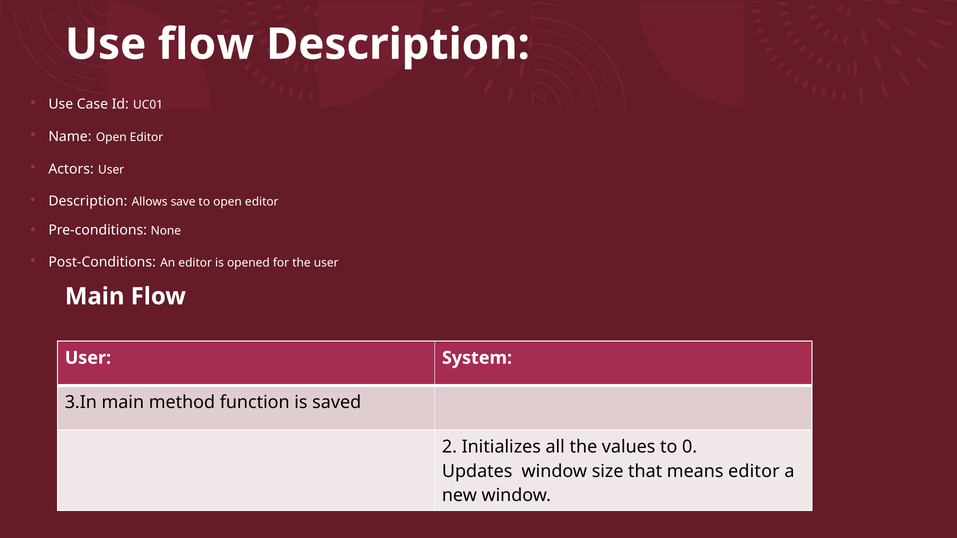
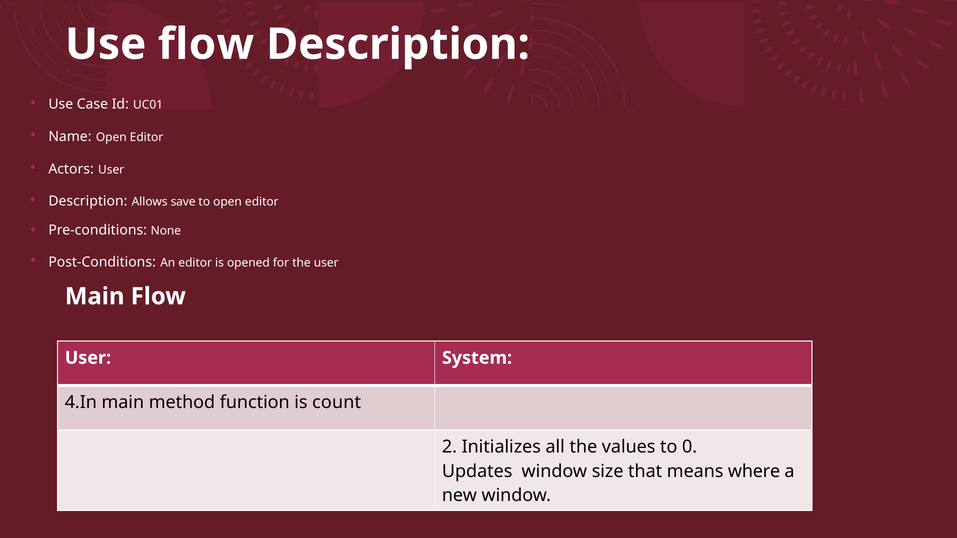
3.In: 3.In -> 4.In (81, 403)
saved: saved -> count (337, 403)
means editor: editor -> where (754, 471)
